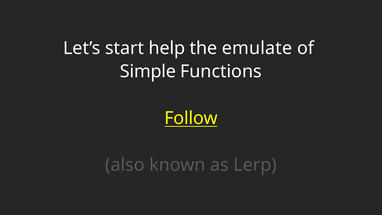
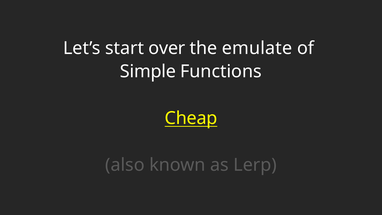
help: help -> over (167, 48)
Follow: Follow -> Cheap (191, 118)
